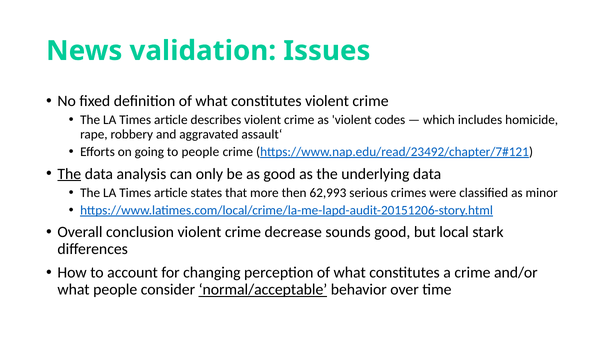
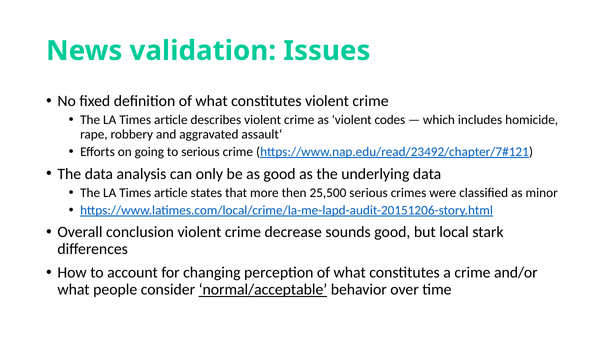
to people: people -> serious (200, 152)
The underline: present -> none (69, 174)
62,993: 62,993 -> 25,500 (328, 193)
